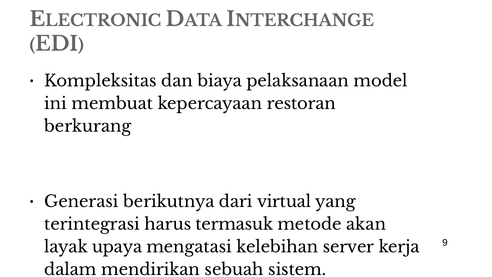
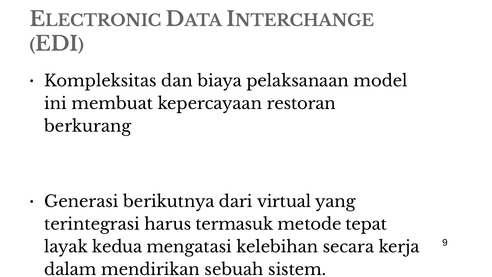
akan: akan -> tepat (366, 224)
upaya: upaya -> kedua (117, 247)
server: server -> secara (348, 247)
